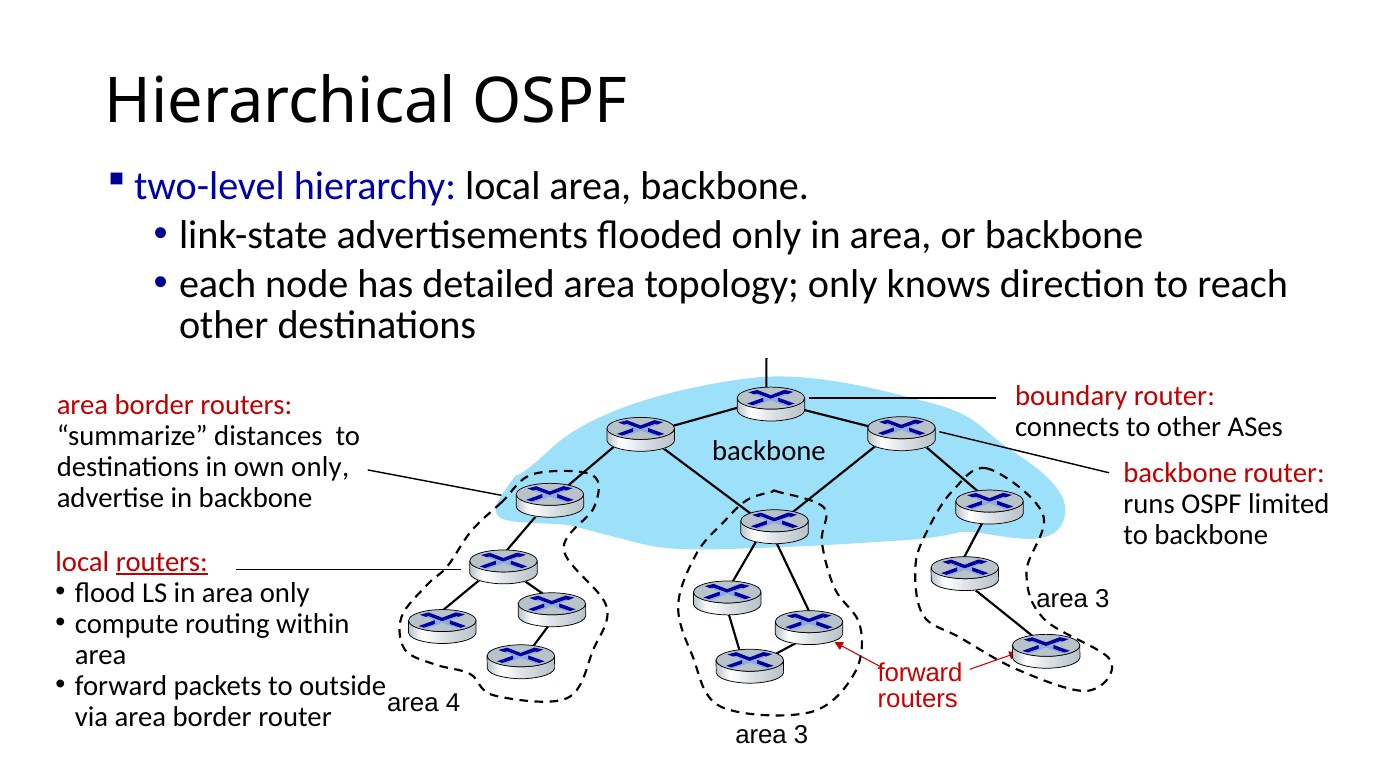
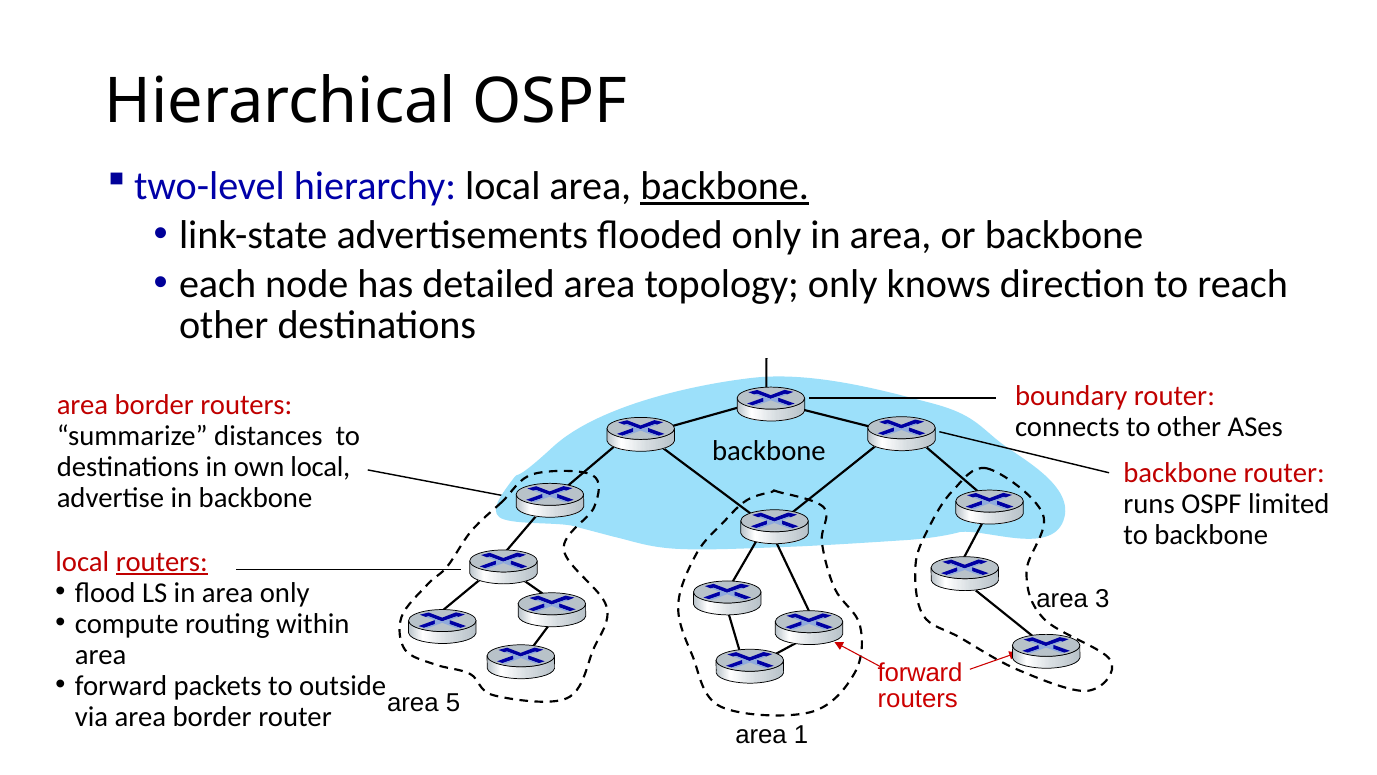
backbone underline: none -> present (725, 186)
own only: only -> local (320, 467)
4: 4 -> 5 (453, 703)
3: 3 -> 1 (801, 734)
